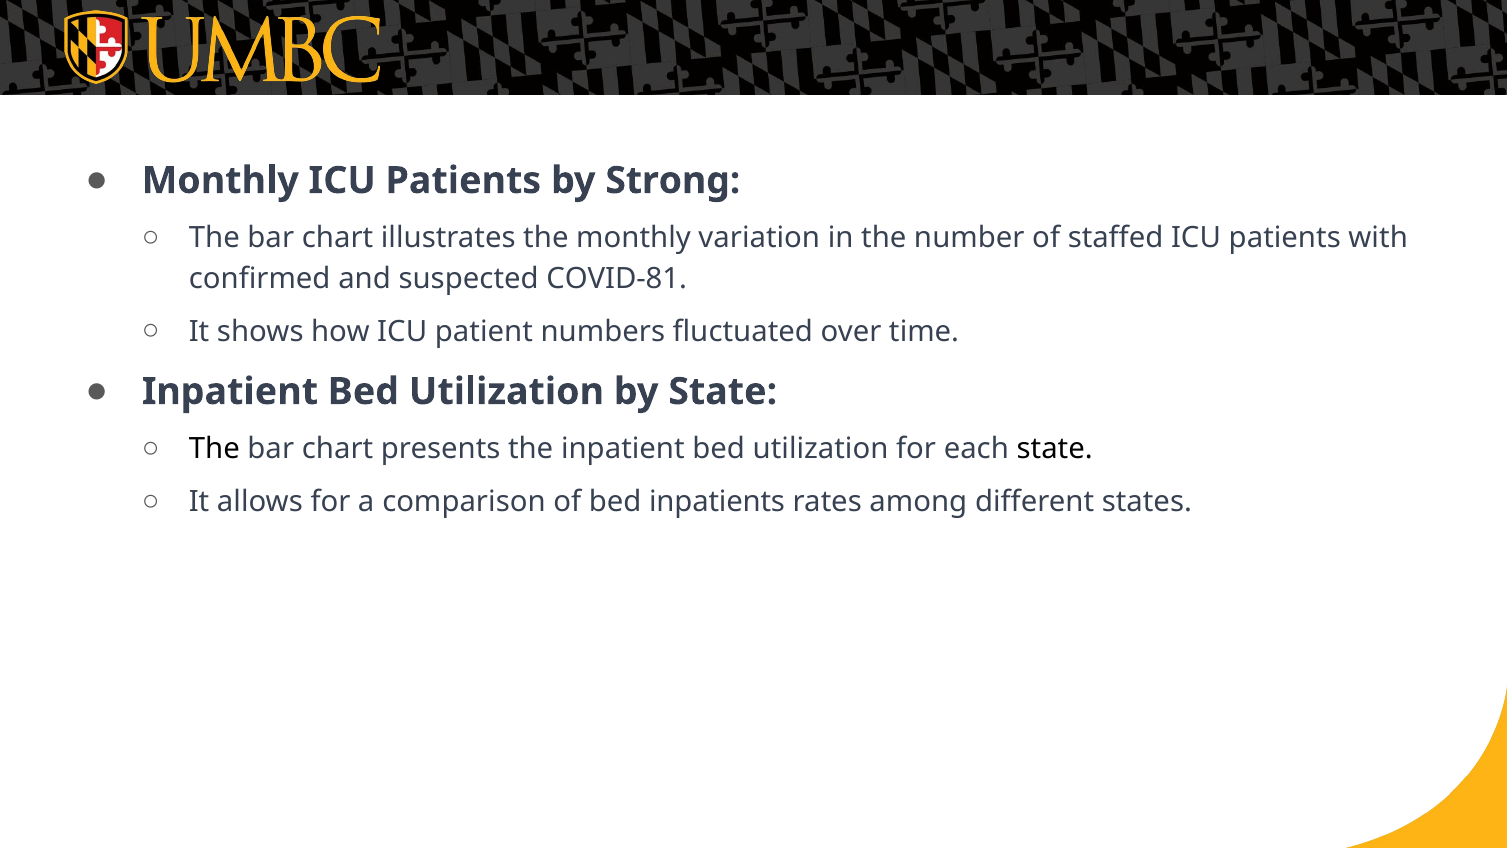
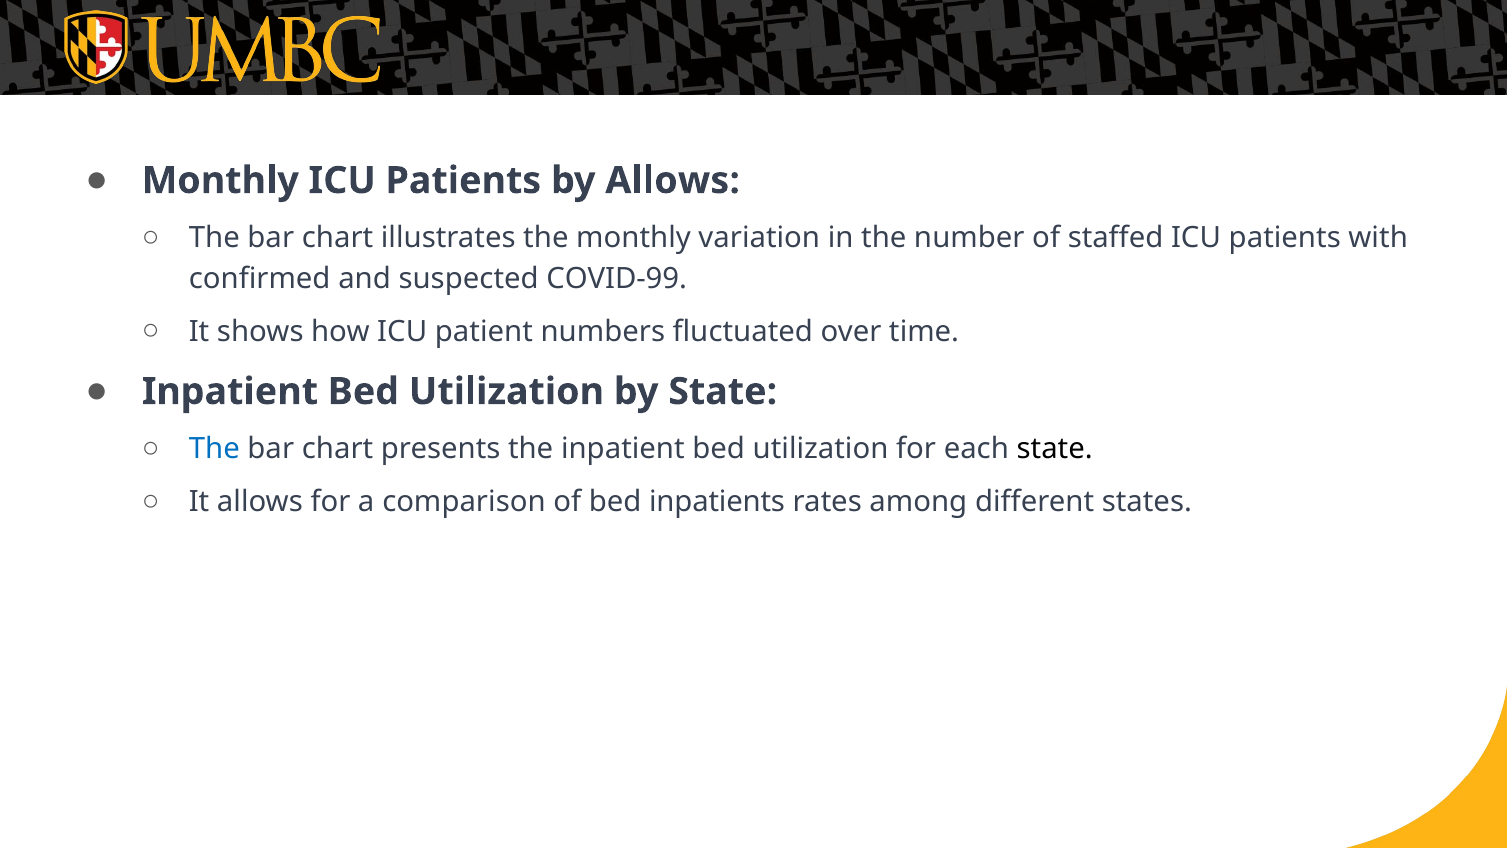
by Strong: Strong -> Allows (673, 181)
COVID-81: COVID-81 -> COVID-99 (617, 278)
The colour: black -> blue (214, 449)
